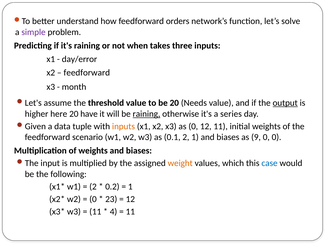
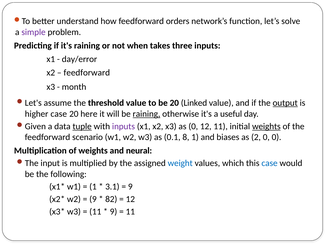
Needs: Needs -> Linked (194, 103)
higher here: here -> case (59, 114)
have: have -> here (89, 114)
series: series -> useful (231, 114)
tuple underline: none -> present (82, 126)
inputs colour: orange -> purple (123, 126)
weights underline: none -> present (266, 126)
0.1 2: 2 -> 8 (186, 137)
9: 9 -> 2 (256, 137)
weights and biases: biases -> neural (139, 151)
weight colour: orange -> blue (180, 163)
2: 2 -> 1 (93, 186)
0.2: 0.2 -> 3.1 (112, 186)
1: 1 -> 9 (130, 186)
0: 0 -> 9 (93, 199)
23: 23 -> 82 (111, 199)
4: 4 -> 9 (114, 211)
